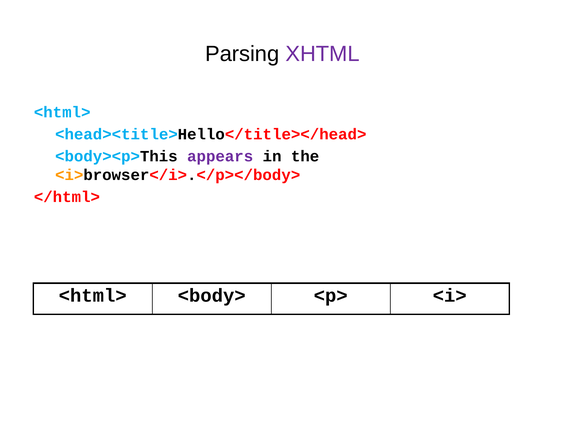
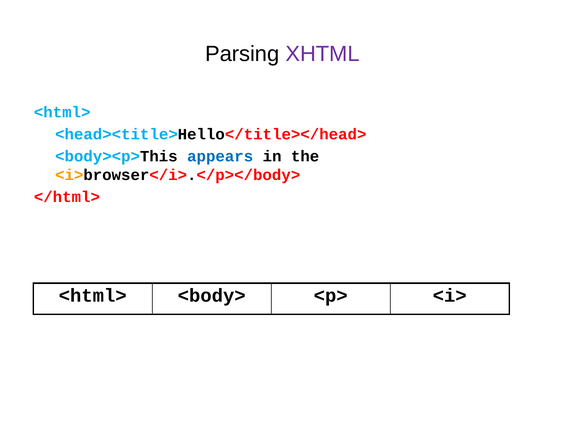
appears colour: purple -> blue (220, 156)
